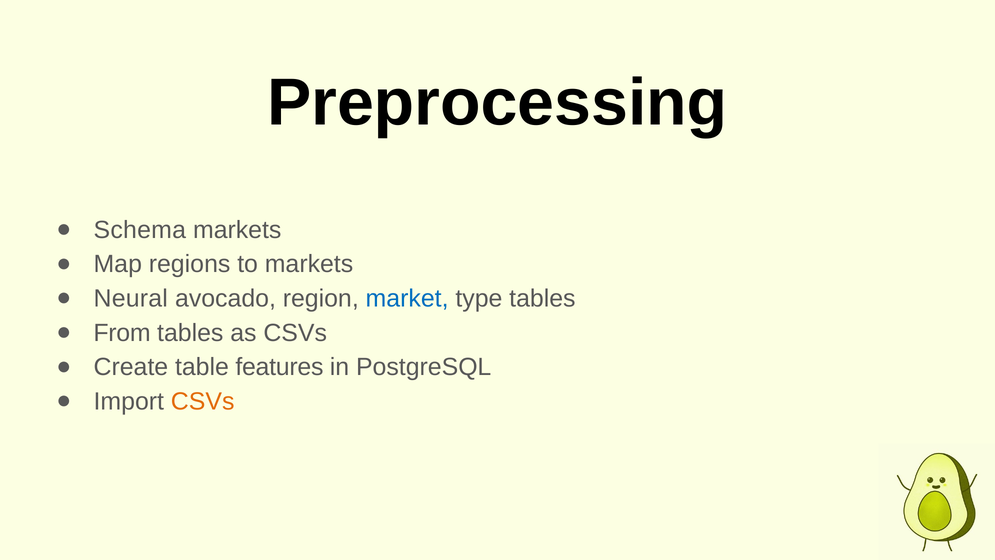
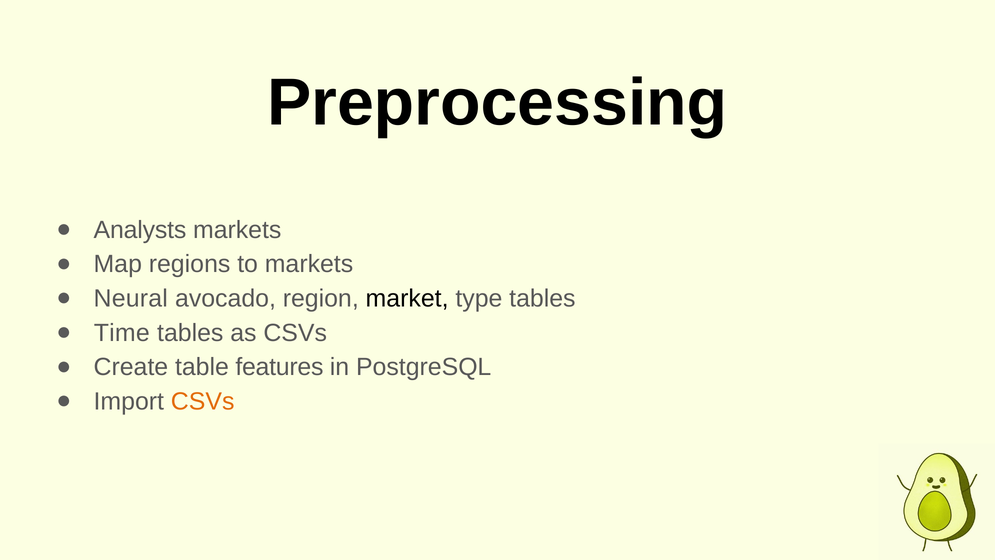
Schema: Schema -> Analysts (140, 230)
market colour: blue -> black (407, 298)
From: From -> Time (122, 333)
